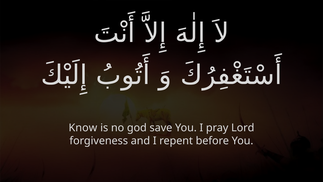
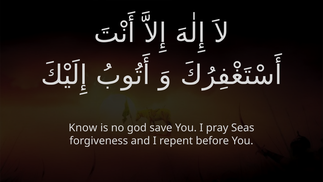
Lord: Lord -> Seas (243, 128)
